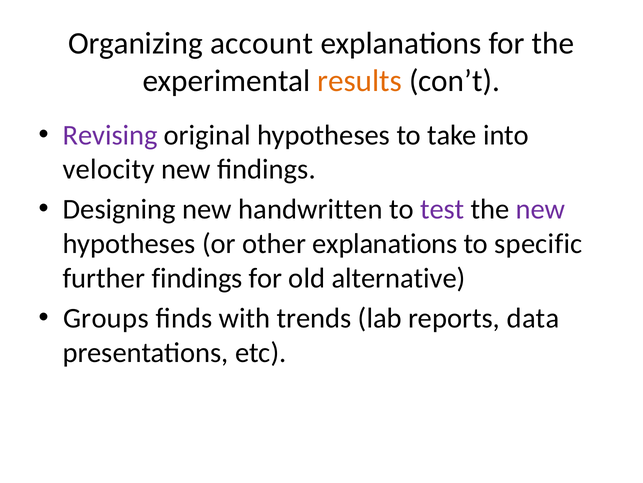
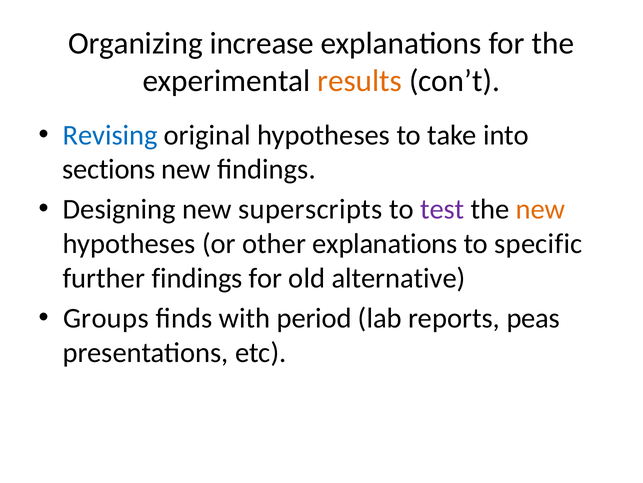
account: account -> increase (262, 43)
Revising colour: purple -> blue (110, 135)
velocity: velocity -> sections (109, 169)
handwritten: handwritten -> superscripts (310, 209)
new colour: purple -> orange (541, 209)
trends: trends -> period (314, 318)
data: data -> peas (533, 318)
